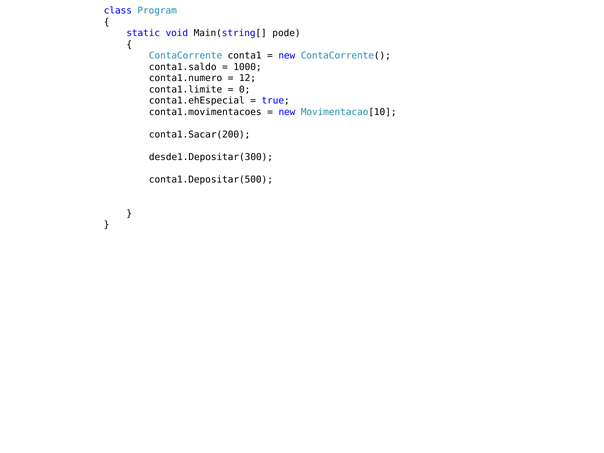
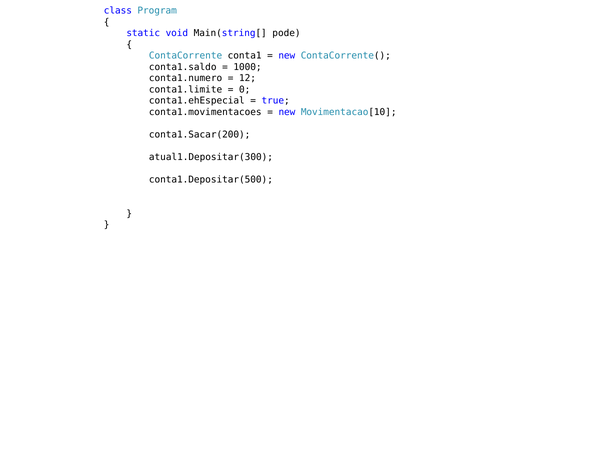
desde1.Depositar(300: desde1.Depositar(300 -> atual1.Depositar(300 (211, 157)
